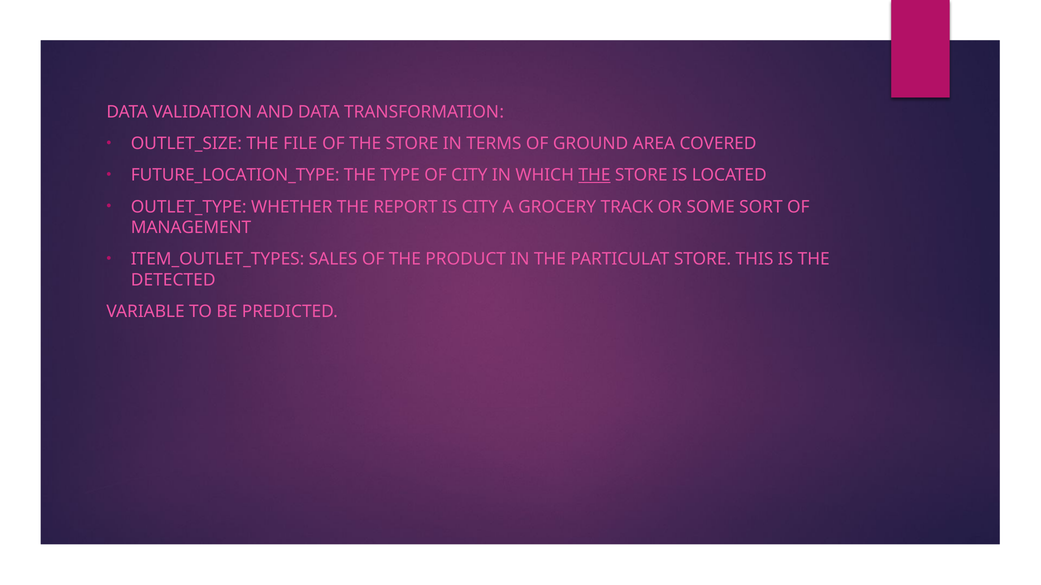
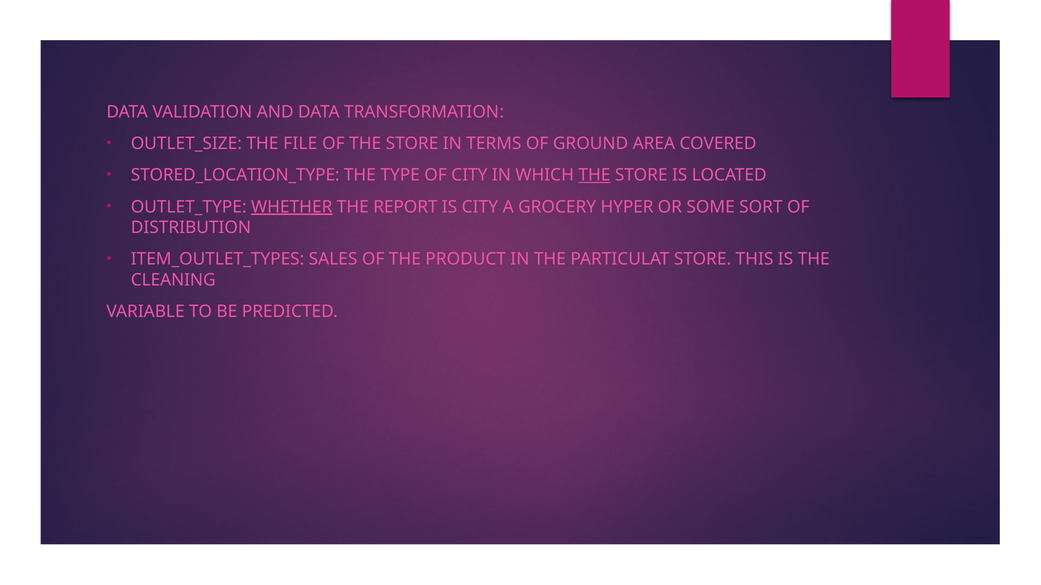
FUTURE_LOCATION_TYPE: FUTURE_LOCATION_TYPE -> STORED_LOCATION_TYPE (235, 175)
WHETHER underline: none -> present (292, 207)
TRACK: TRACK -> HYPER (627, 207)
MANAGEMENT: MANAGEMENT -> DISTRIBUTION (191, 228)
DETECTED: DETECTED -> CLEANING (173, 280)
